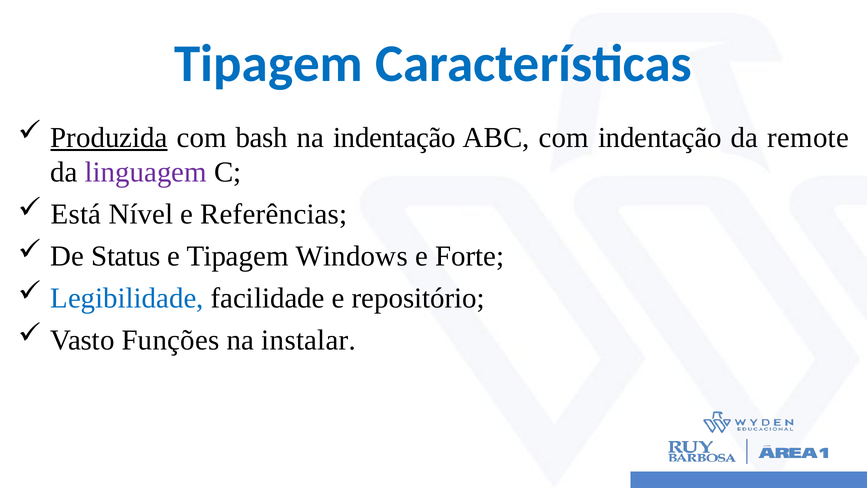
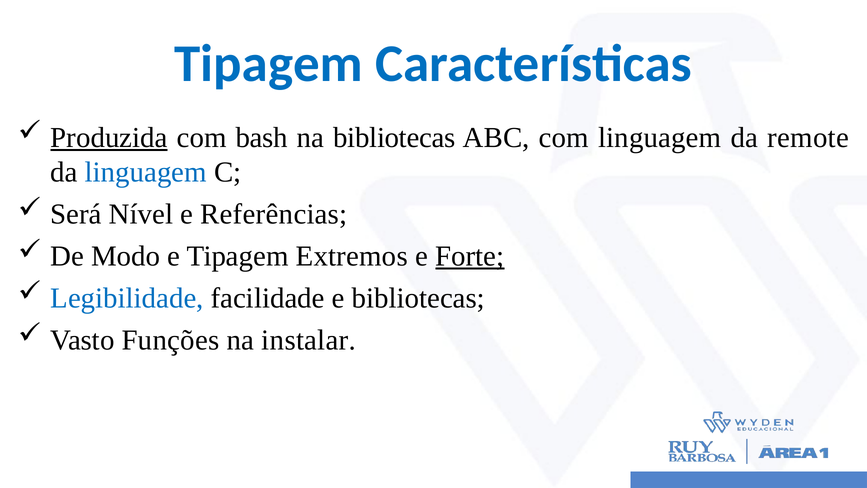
na indentação: indentação -> bibliotecas (394, 138)
com indentação: indentação -> linguagem (660, 138)
linguagem colour: purple -> blue (146, 172)
Está: Está -> Será (76, 214)
Status: Status -> Modo (126, 256)
Windows: Windows -> Extremos (352, 256)
Forte underline: none -> present (470, 256)
e repositório: repositório -> bibliotecas (418, 298)
